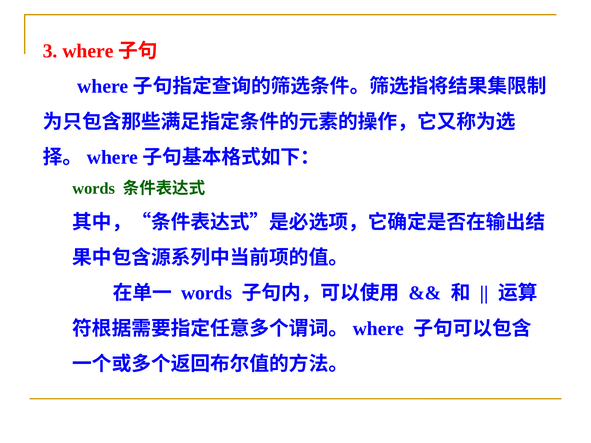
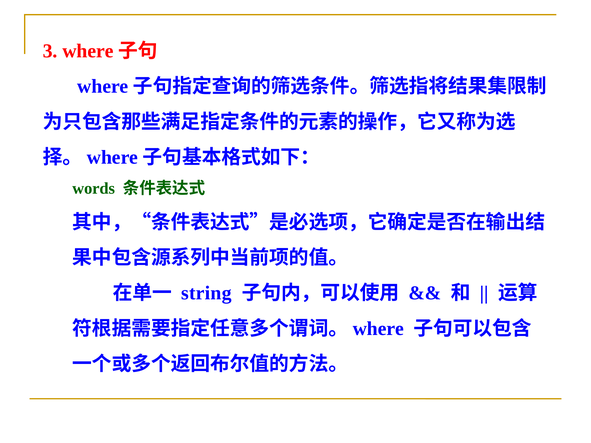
words: words -> string (206, 293)
